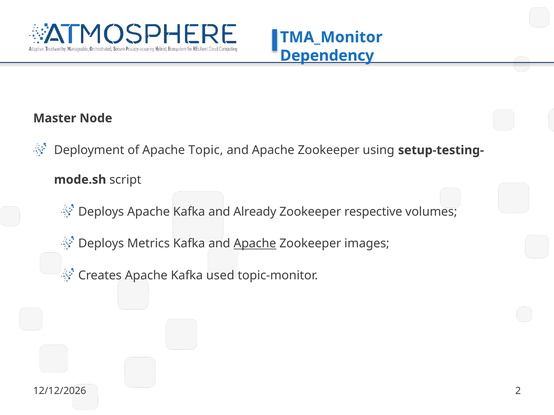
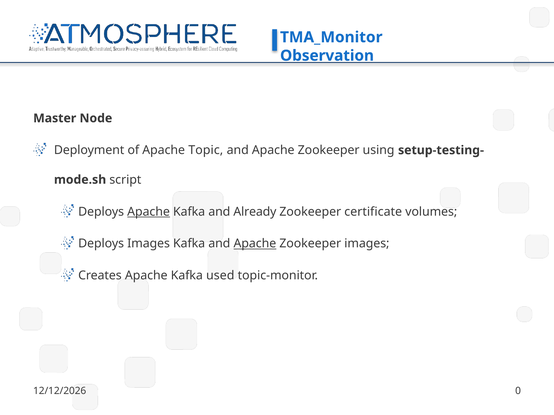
Dependency: Dependency -> Observation (327, 56)
Apache underline: none -> present (149, 212)
respective: respective -> certificate (373, 212)
Deploys Metrics: Metrics -> Images (149, 244)
2: 2 -> 0 (518, 391)
